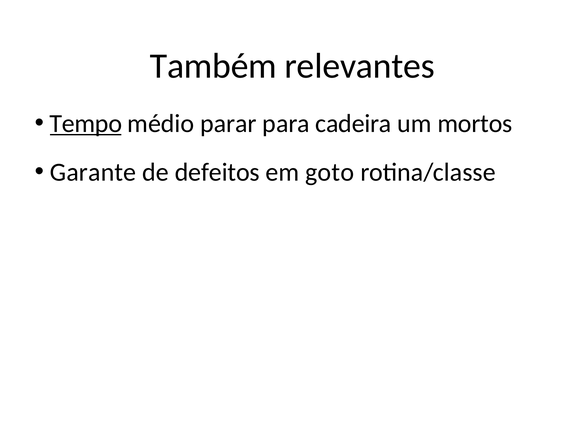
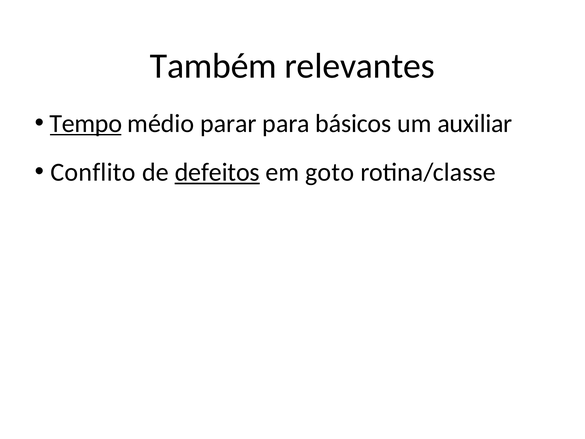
cadeira: cadeira -> básicos (353, 123)
mortos: mortos -> auxiliar (475, 123)
Garante: Garante -> Conflito (93, 172)
defeitos underline: none -> present (217, 172)
